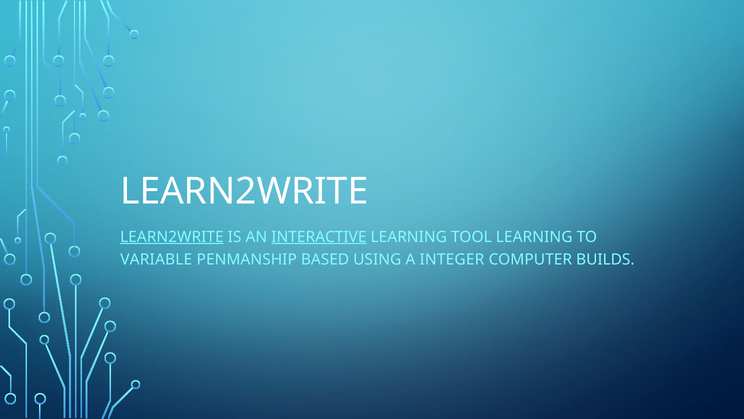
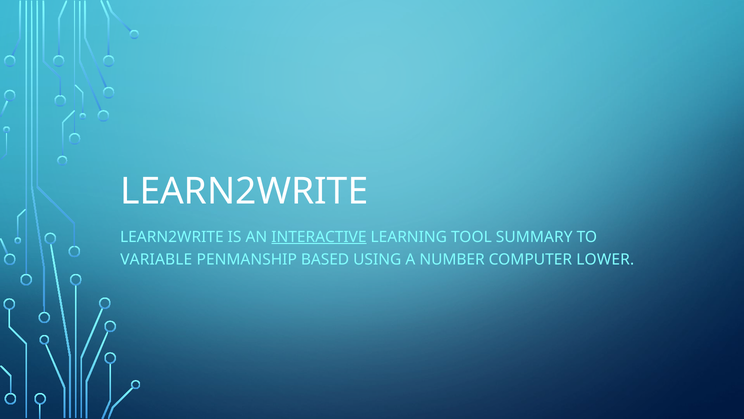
LEARN2WRITE underline: present -> none (172, 237)
TOOL LEARNING: LEARNING -> SUMMARY (534, 237)
INTEGER: INTEGER -> NUMBER (452, 259)
BUILDS: BUILDS -> LOWER (605, 259)
